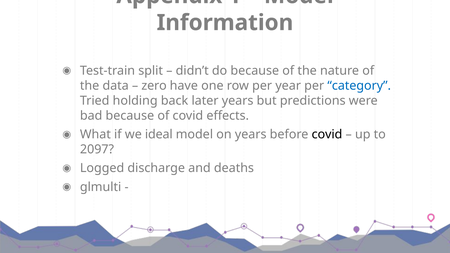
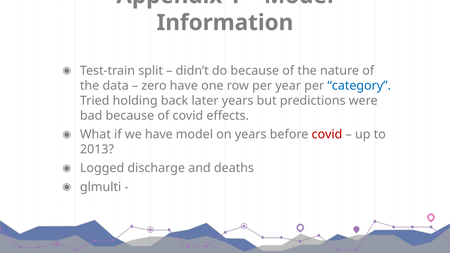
we ideal: ideal -> have (159, 135)
covid colour: black -> red (327, 135)
2097: 2097 -> 2013 (97, 150)
